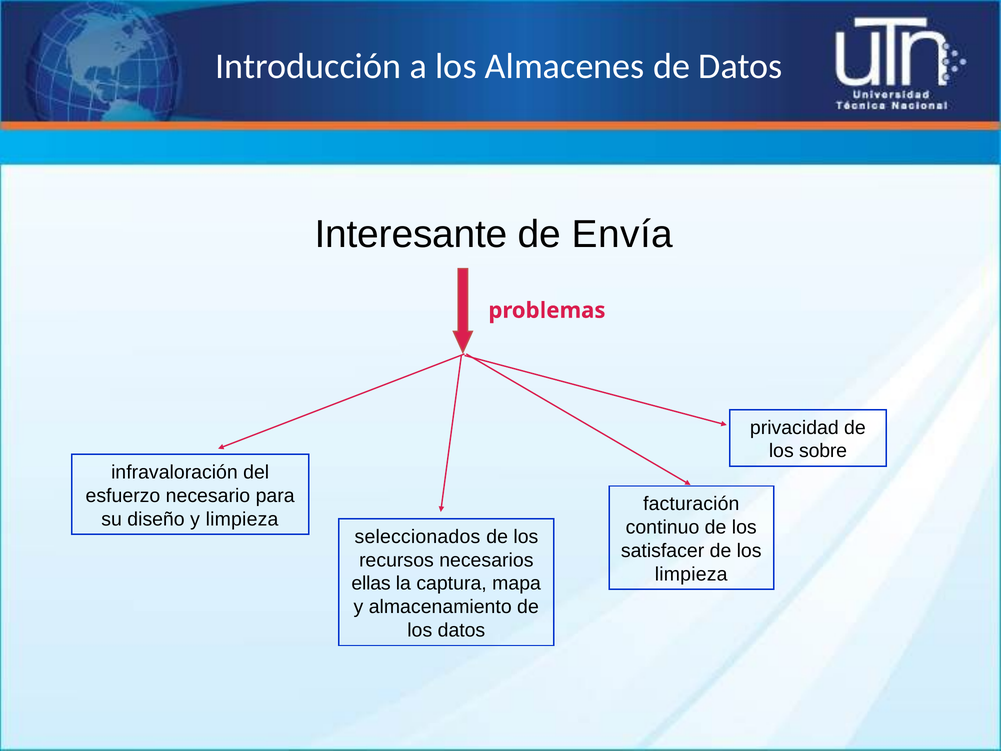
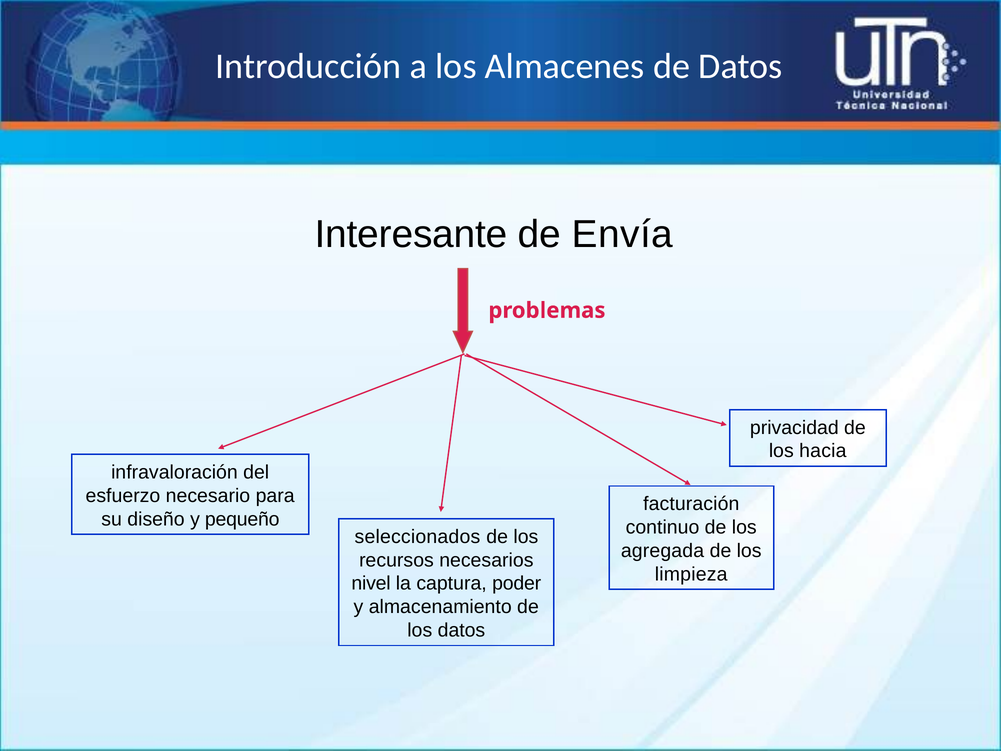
sobre: sobre -> hacia (823, 451)
y limpieza: limpieza -> pequeño (242, 519)
satisfacer: satisfacer -> agregada (663, 551)
ellas: ellas -> nivel (371, 583)
mapa: mapa -> poder (517, 583)
